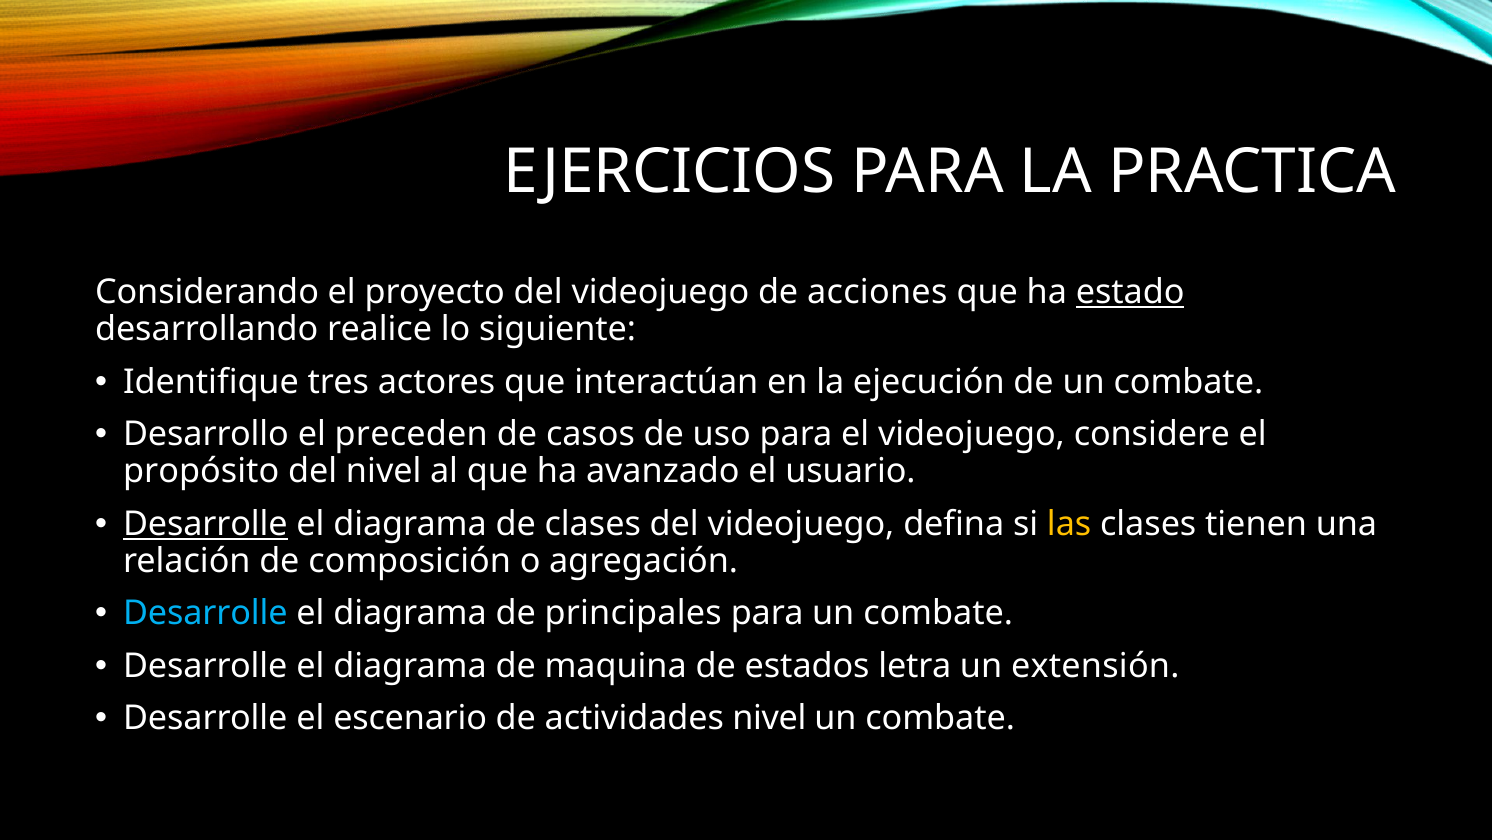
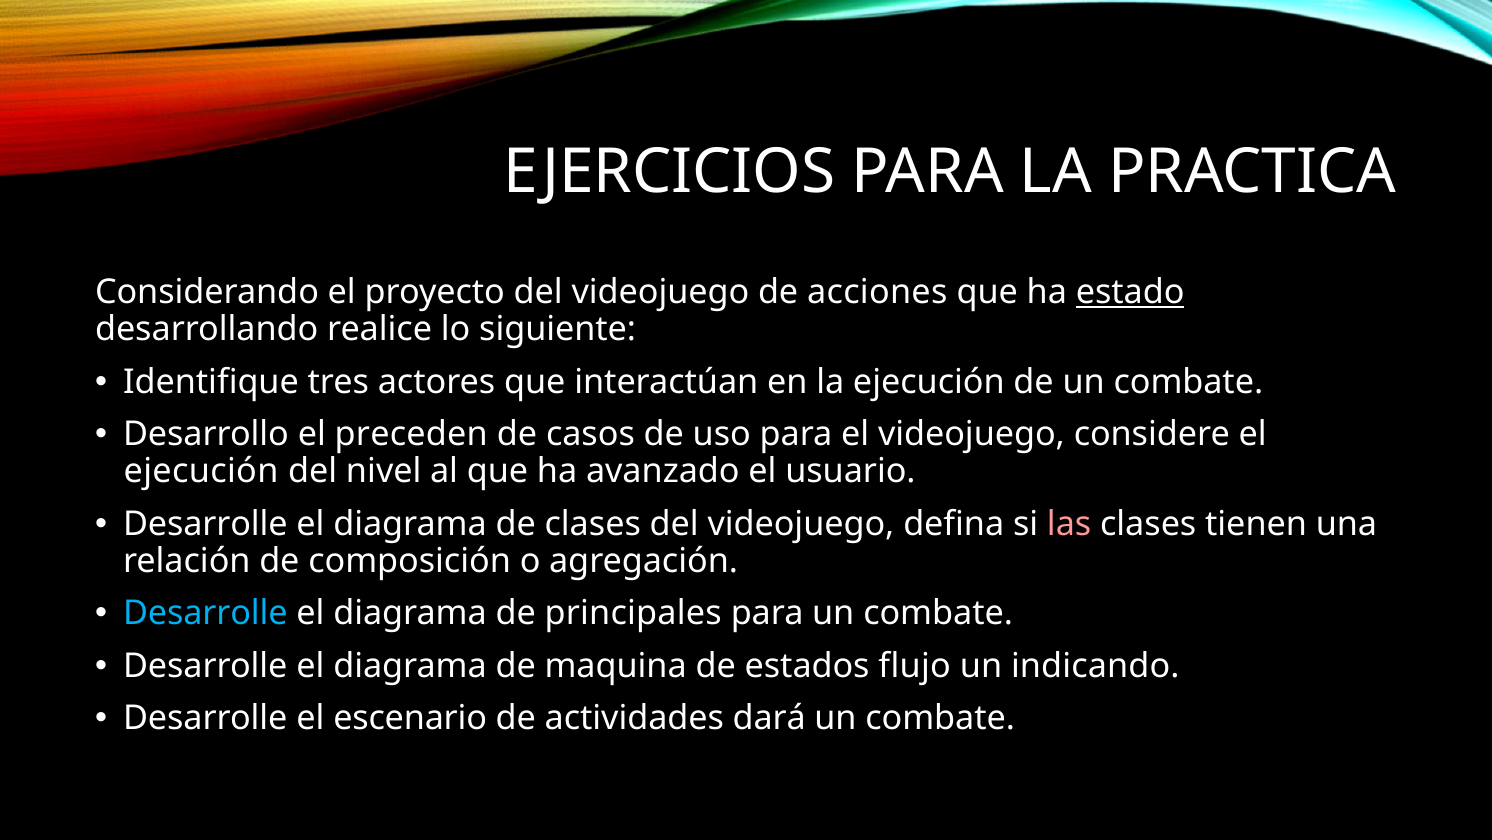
propósito: propósito -> ejecución (201, 471)
Desarrolle underline: present -> none (205, 524)
las colour: yellow -> pink (1069, 524)
letra: letra -> flujo (915, 665)
extensión: extensión -> indicando (1095, 665)
actividades nivel: nivel -> dará (769, 718)
